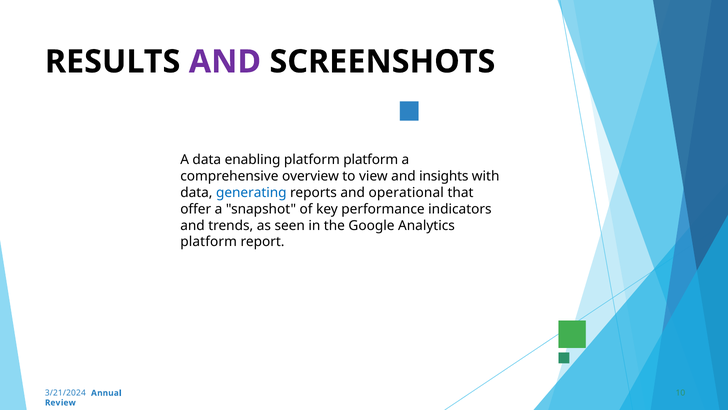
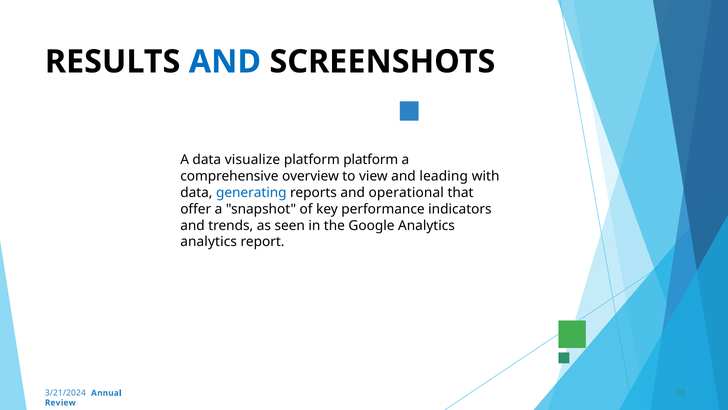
AND colour: purple -> blue (225, 62)
enabling: enabling -> visualize (252, 160)
insights: insights -> leading (444, 176)
platform: platform -> analytics (209, 242)
